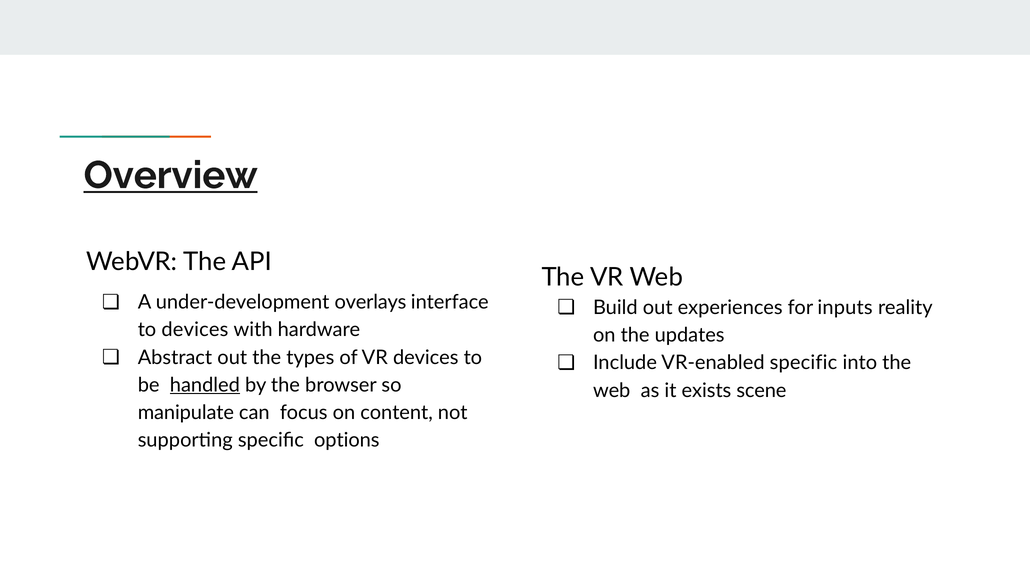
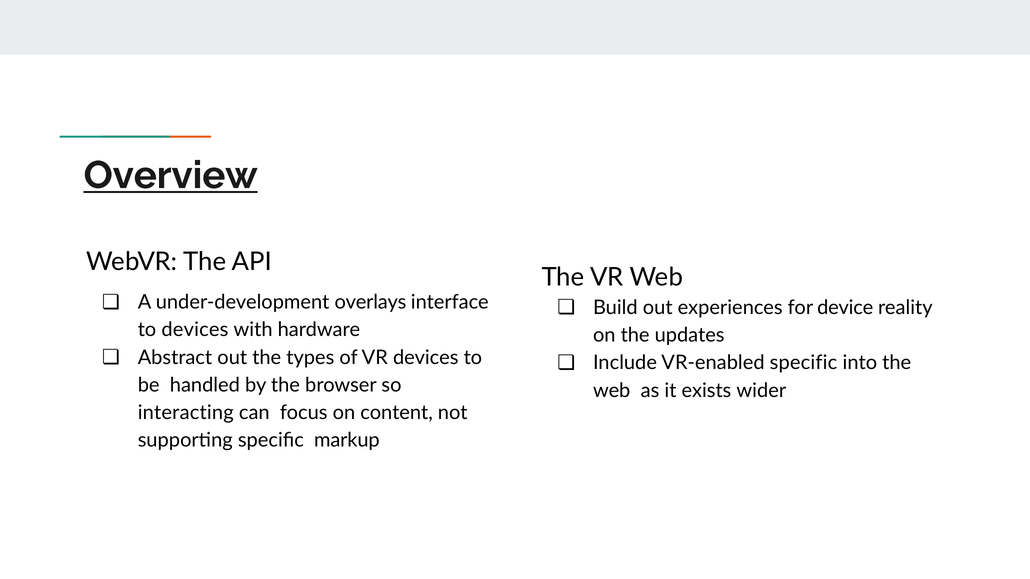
inputs: inputs -> device (845, 308)
handled underline: present -> none (205, 385)
scene: scene -> wider (761, 391)
manipulate: manipulate -> interacting (186, 413)
options: options -> markup (347, 441)
